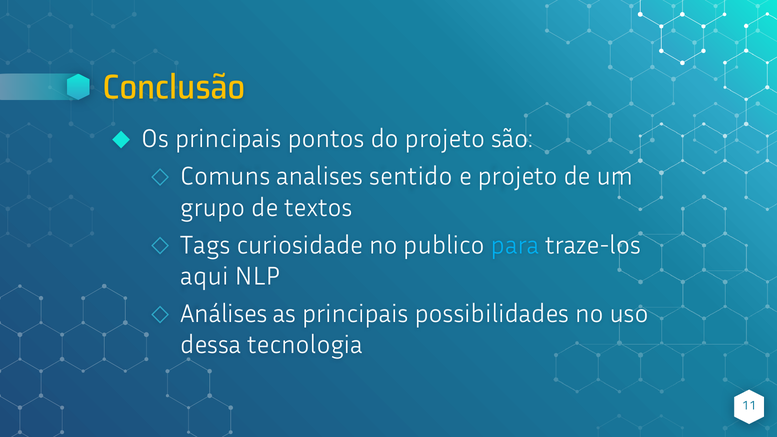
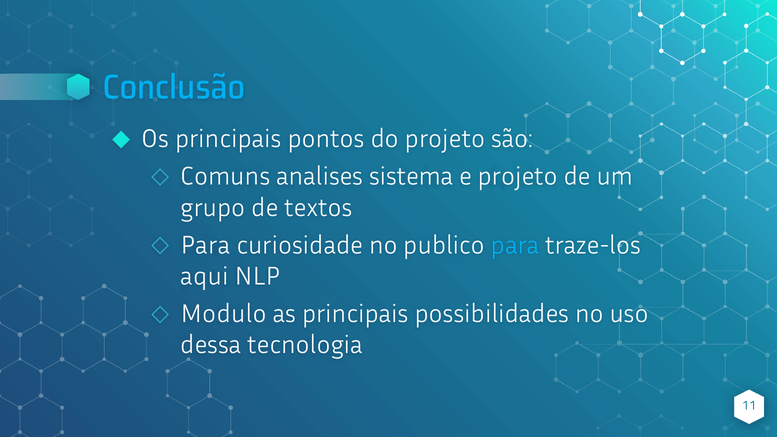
Conclusão colour: yellow -> light blue (174, 87)
sentido: sentido -> sistema (411, 176)
Tags: Tags -> Para (205, 245)
Análises: Análises -> Modulo (224, 314)
